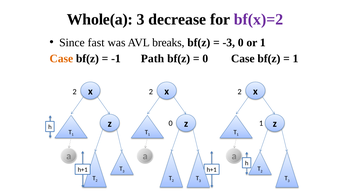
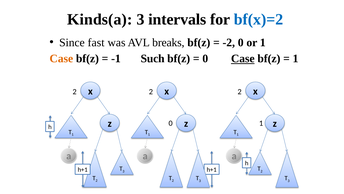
Whole(a: Whole(a -> Kinds(a (100, 19)
decrease: decrease -> intervals (177, 19)
bf(x)=2 colour: purple -> blue (259, 19)
-3: -3 -> -2 (229, 42)
Path: Path -> Such (153, 58)
Case underline: none -> present (243, 58)
